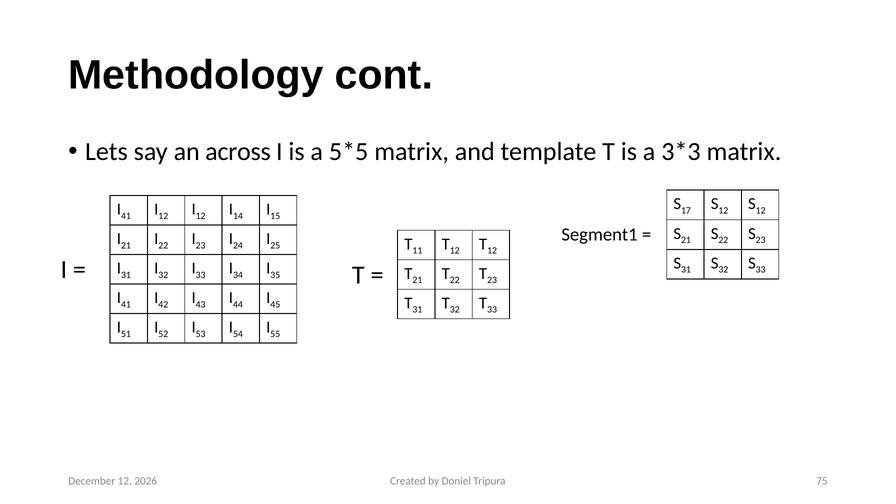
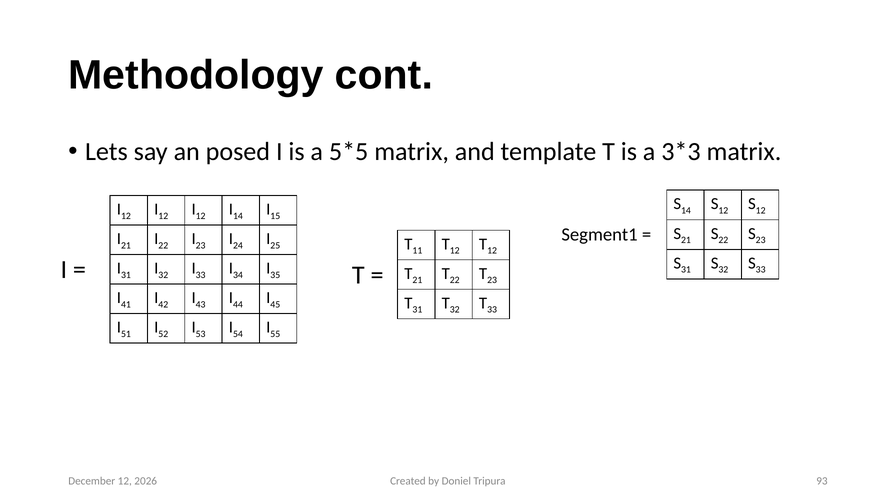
across: across -> posed (238, 151)
17: 17 -> 14 (686, 210)
41: 41 -> 12 (126, 216)
75: 75 -> 93 (822, 481)
